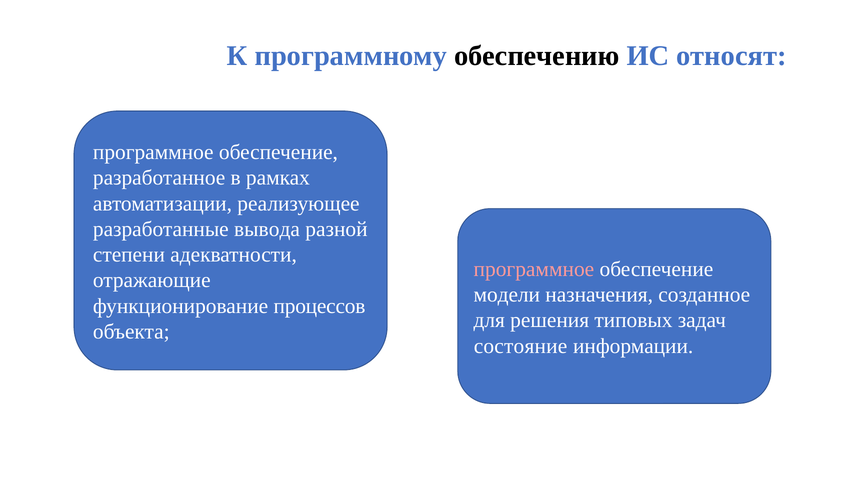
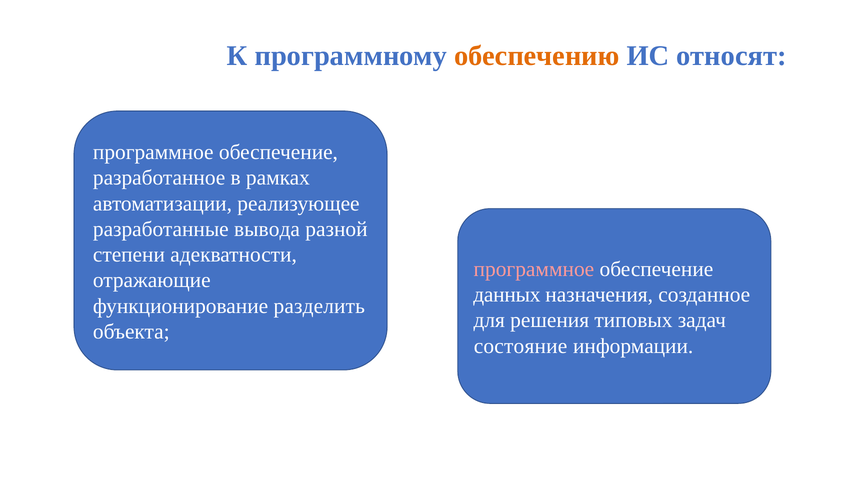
обеспечению colour: black -> orange (537, 56)
модели: модели -> данных (507, 295)
процессов: процессов -> разделить (319, 306)
